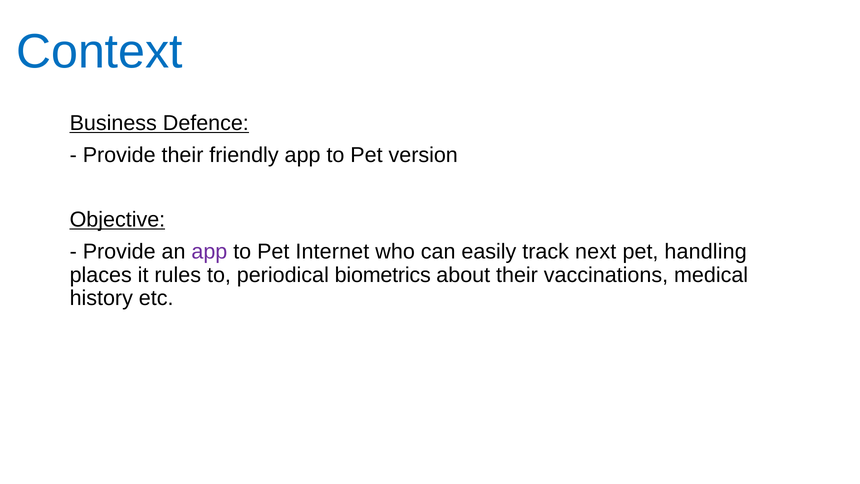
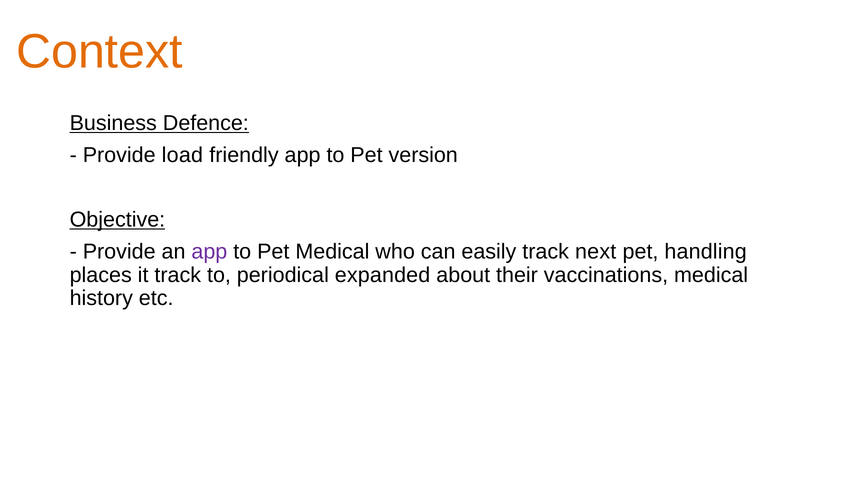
Context colour: blue -> orange (100, 52)
Provide their: their -> load (182, 155)
Pet Internet: Internet -> Medical (332, 252)
it rules: rules -> track (178, 275)
biometrics: biometrics -> expanded (383, 275)
